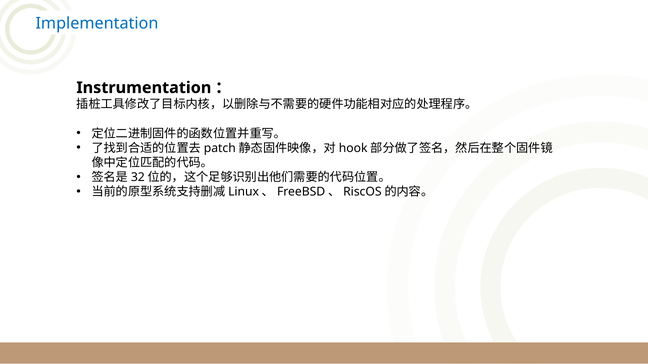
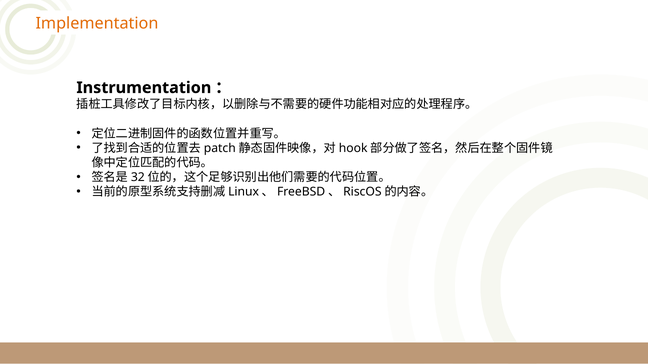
Implementation colour: blue -> orange (97, 24)
